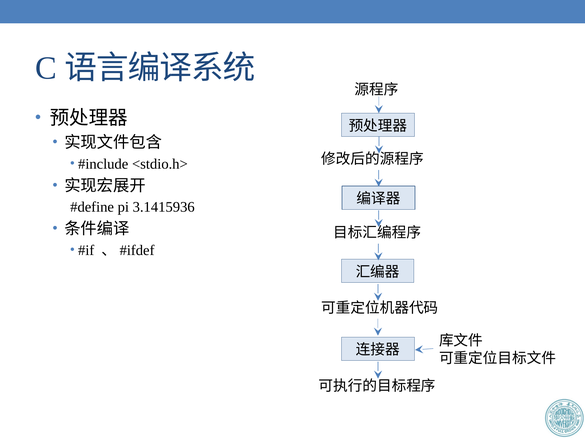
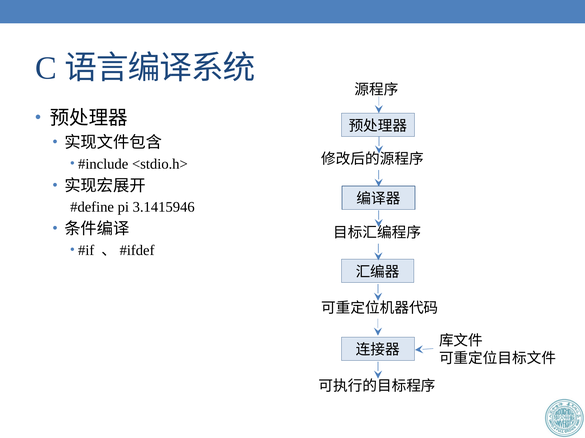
3.1415936: 3.1415936 -> 3.1415946 (164, 207)
